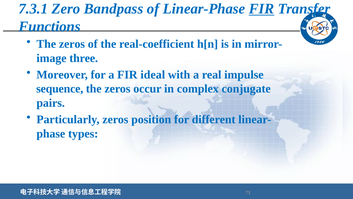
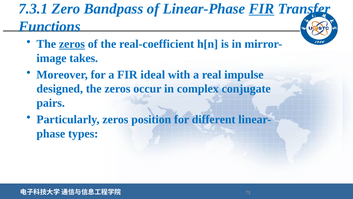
zeros underline: none -> present (72, 44)
three: three -> takes (84, 58)
sequence: sequence -> designed (60, 89)
